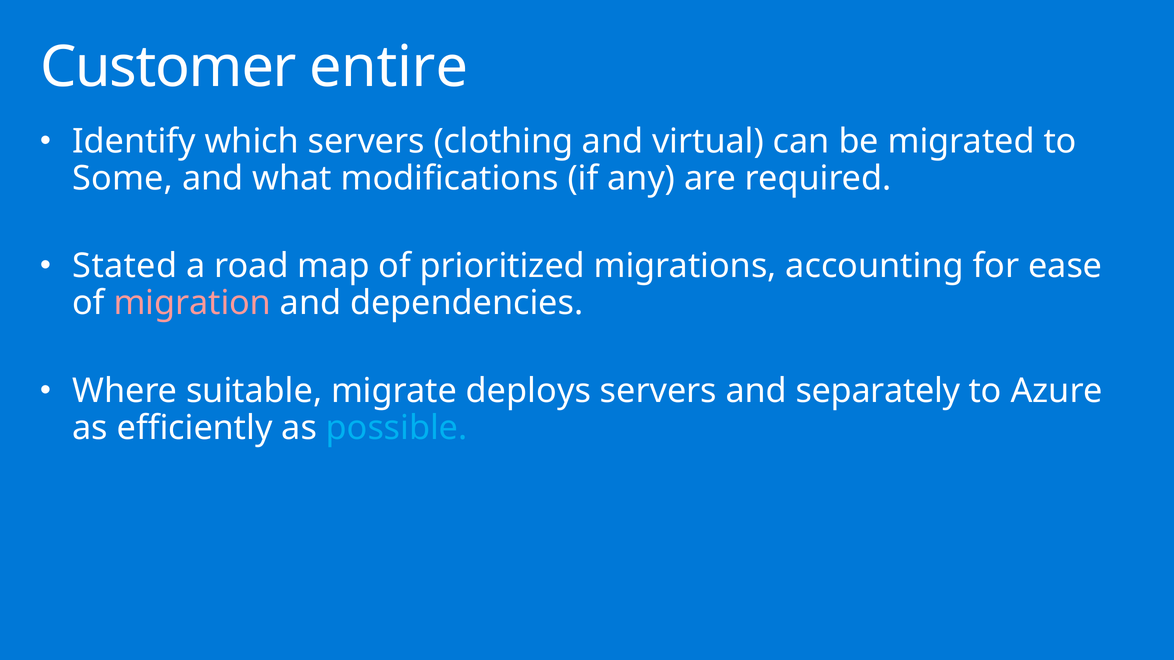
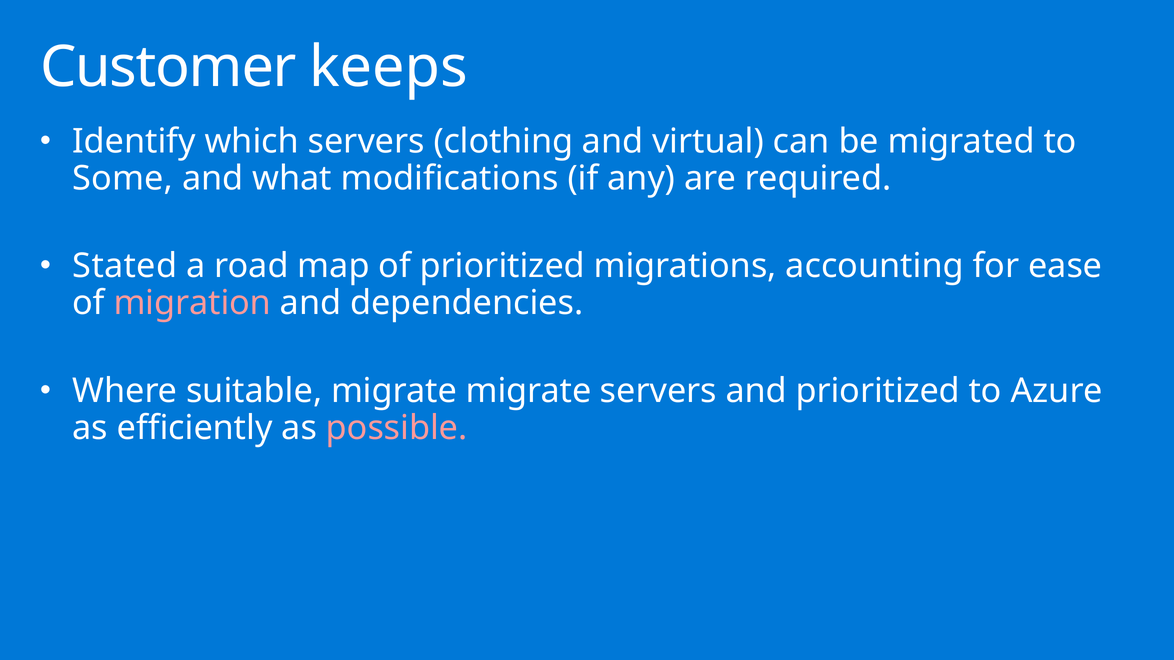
entire: entire -> keeps (388, 67)
migrate deploys: deploys -> migrate (529, 391)
and separately: separately -> prioritized (878, 391)
possible colour: light blue -> pink (397, 428)
